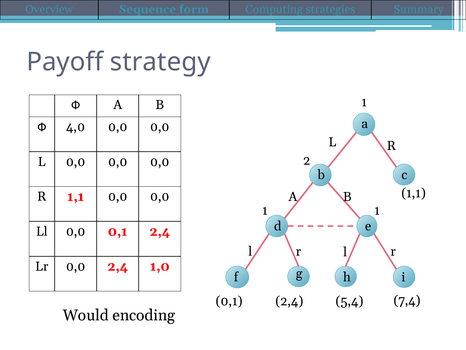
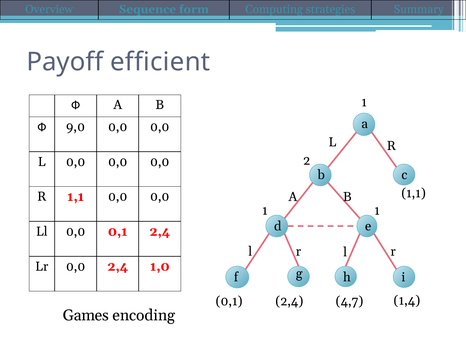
strategy: strategy -> efficient (160, 62)
4,0: 4,0 -> 9,0 (76, 127)
5,4: 5,4 -> 4,7 (349, 301)
7,4: 7,4 -> 1,4 (407, 300)
Would: Would -> Games (86, 315)
